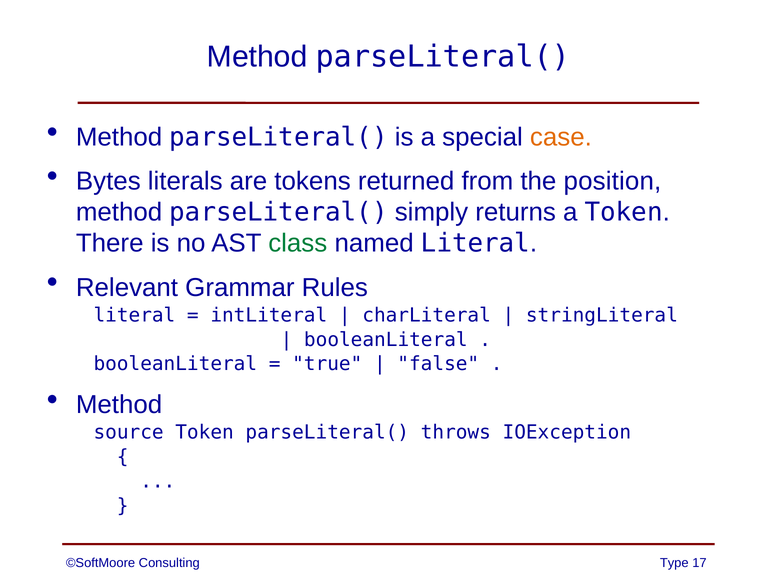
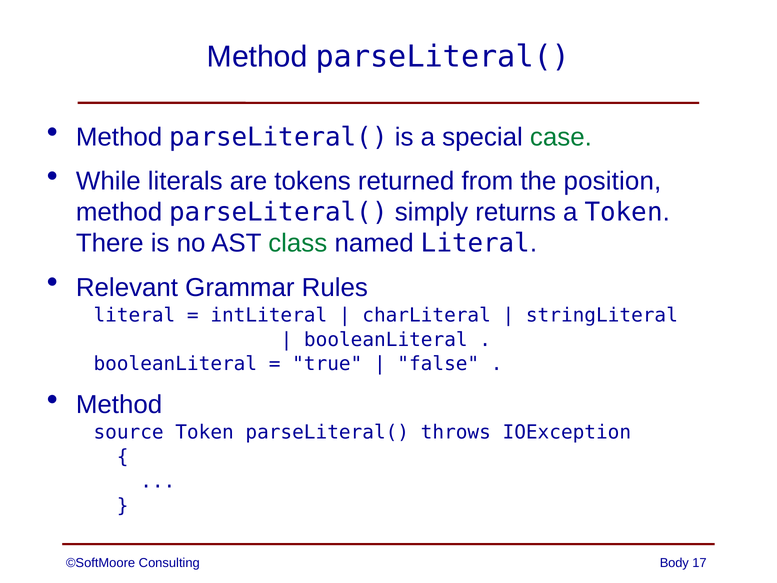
case colour: orange -> green (561, 137)
Bytes: Bytes -> While (108, 181)
Type: Type -> Body (674, 563)
